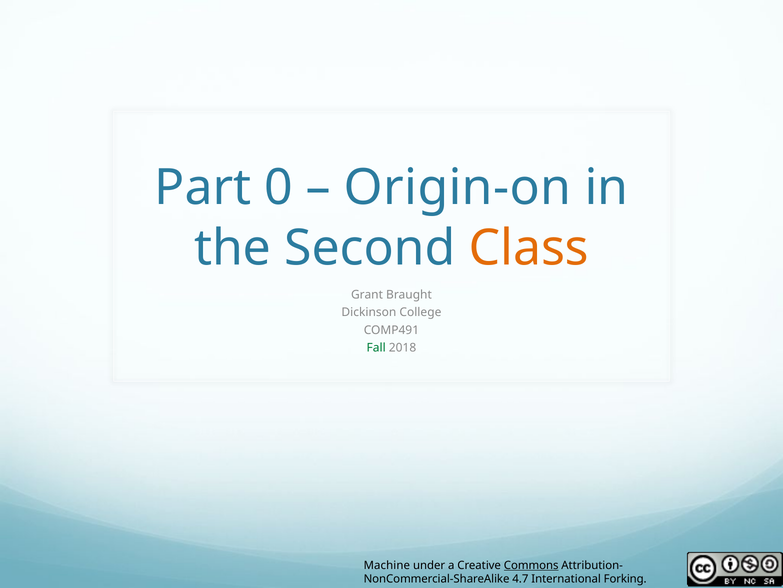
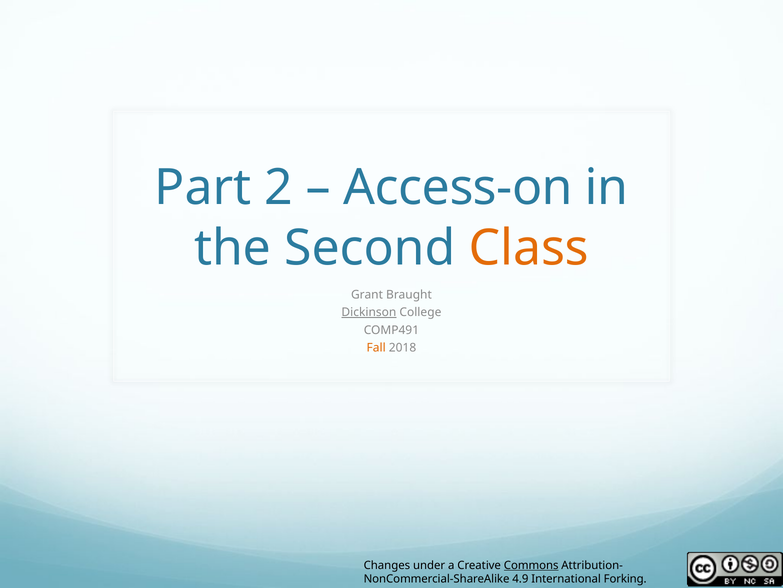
0: 0 -> 2 (279, 188)
Origin-on: Origin-on -> Access-on (458, 188)
Dickinson underline: none -> present (369, 312)
Fall colour: green -> orange (376, 347)
Machine: Machine -> Changes (387, 565)
4.7: 4.7 -> 4.9 (520, 578)
